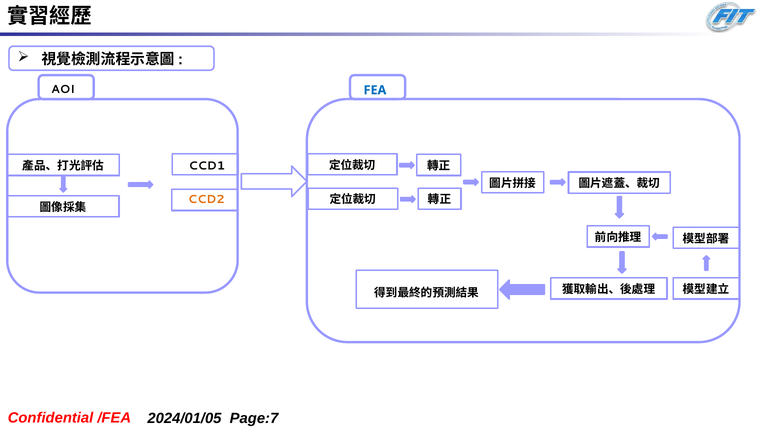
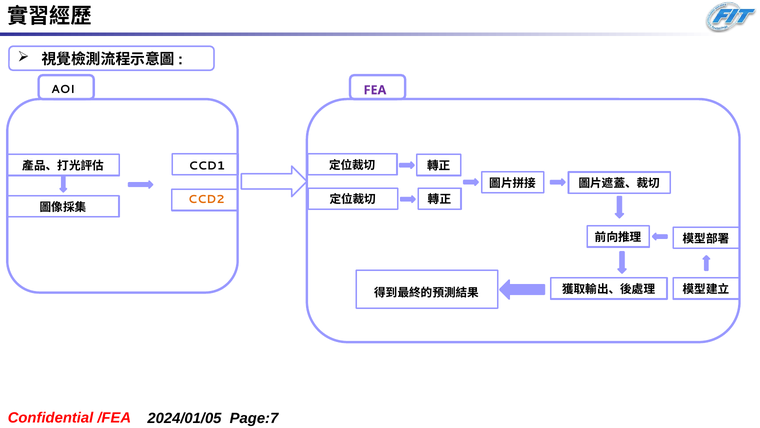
FEA colour: blue -> purple (375, 90)
